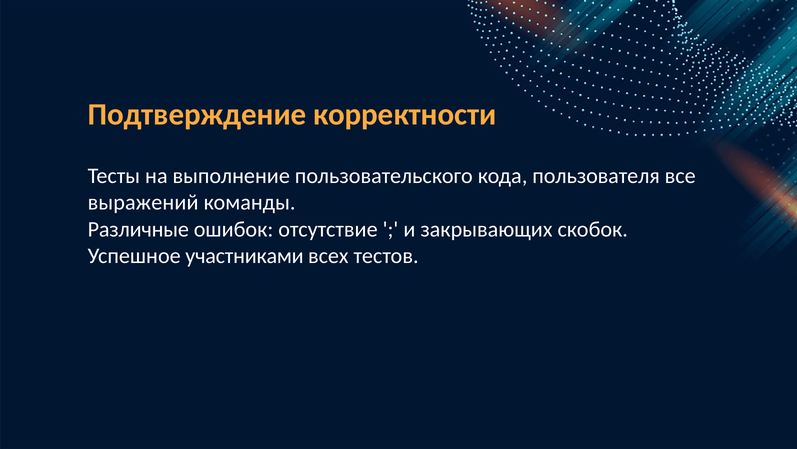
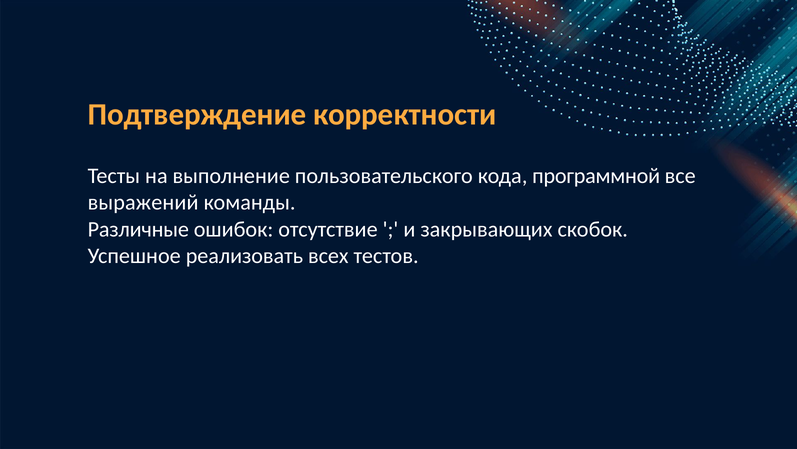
пользователя: пользователя -> программной (596, 176)
участниками: участниками -> реализовать (244, 255)
